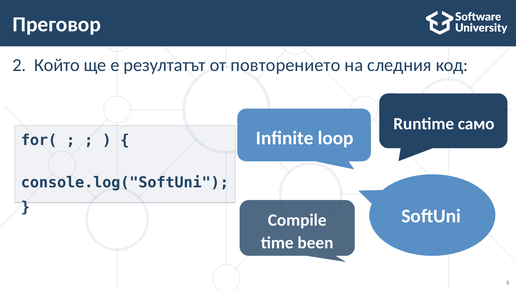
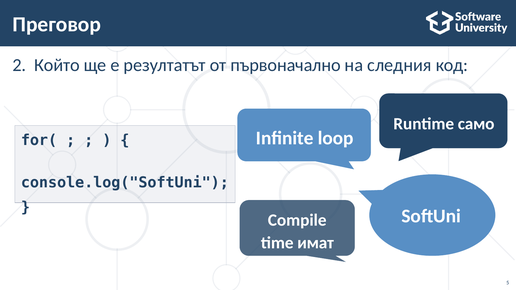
повторението: повторението -> първоначално (286, 65)
been: been -> имат (316, 243)
